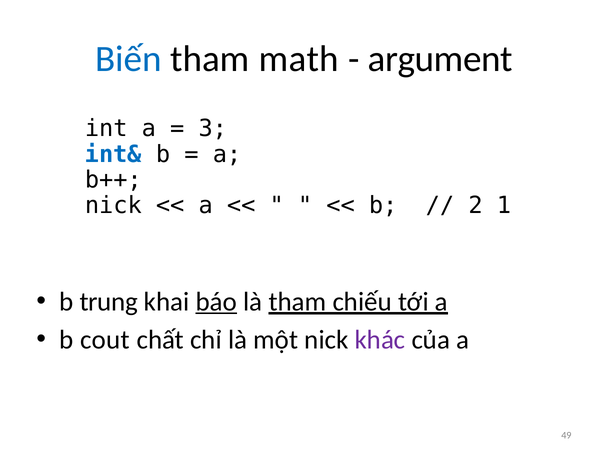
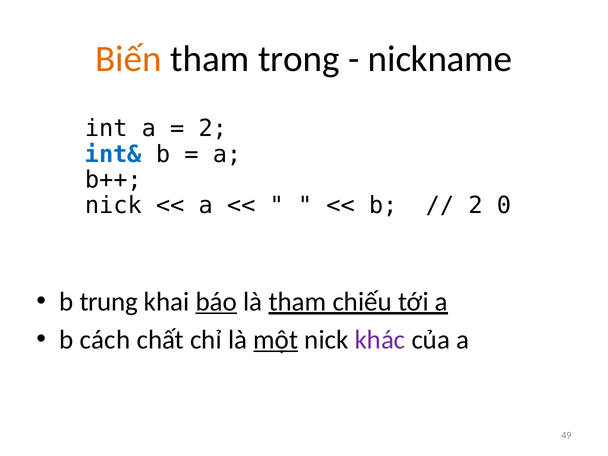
Biến colour: blue -> orange (129, 59)
math: math -> trong (299, 59)
argument: argument -> nickname (440, 59)
3: 3 -> 2 (213, 129)
1: 1 -> 0 (504, 205)
cout: cout -> cách (105, 340)
một underline: none -> present (276, 340)
